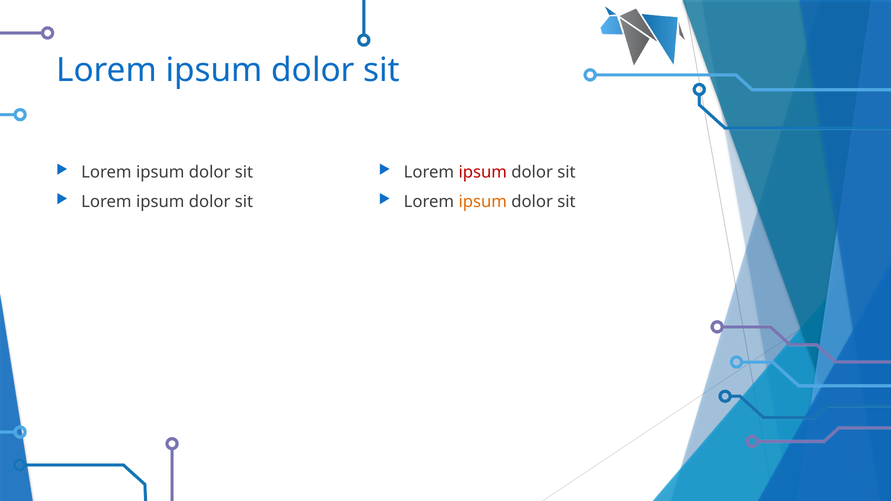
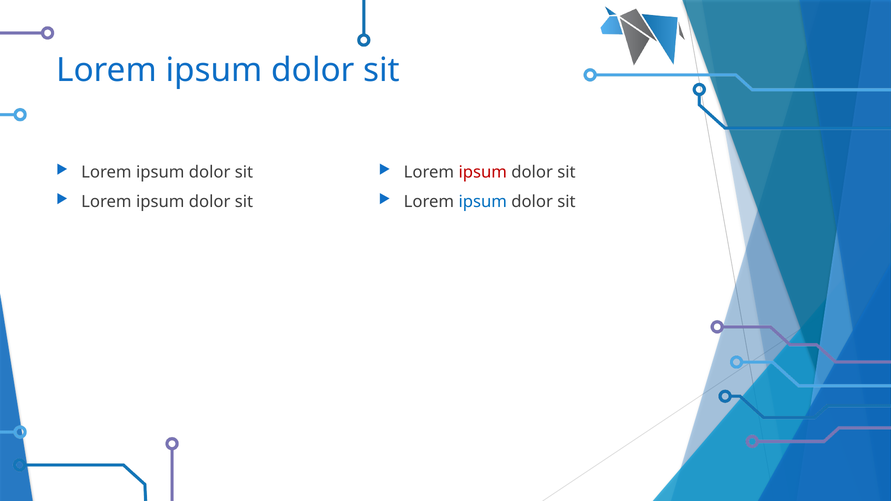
ipsum colour: orange -> blue (483, 202)
